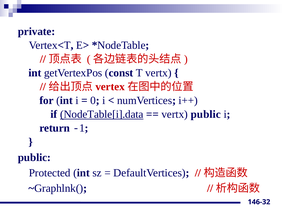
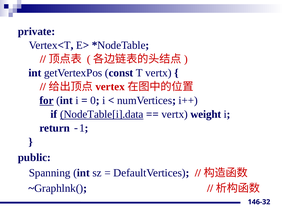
for underline: none -> present (47, 100)
vertx public: public -> weight (206, 114)
Protected: Protected -> Spanning (50, 173)
